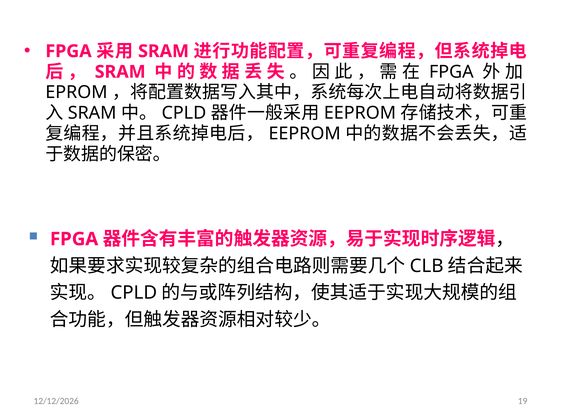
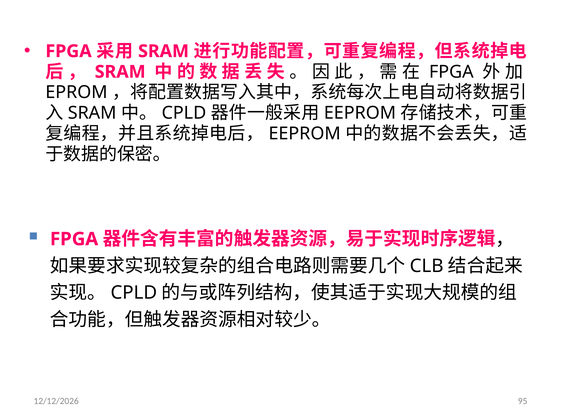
19: 19 -> 95 (523, 402)
